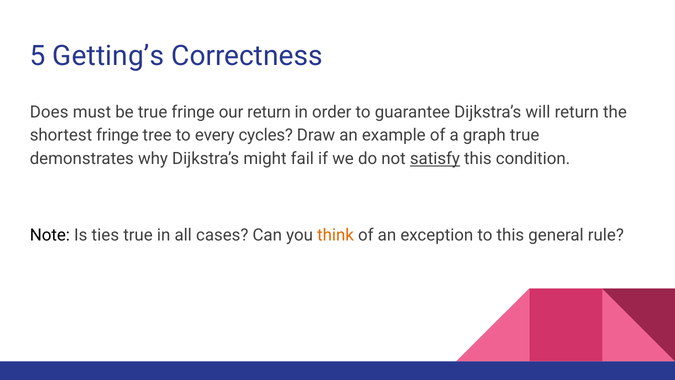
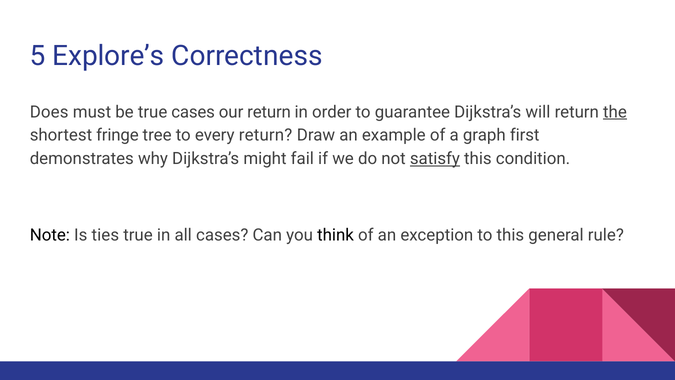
Getting’s: Getting’s -> Explore’s (108, 56)
true fringe: fringe -> cases (193, 112)
the underline: none -> present (615, 112)
every cycles: cycles -> return (266, 135)
graph true: true -> first (525, 135)
think colour: orange -> black (335, 235)
